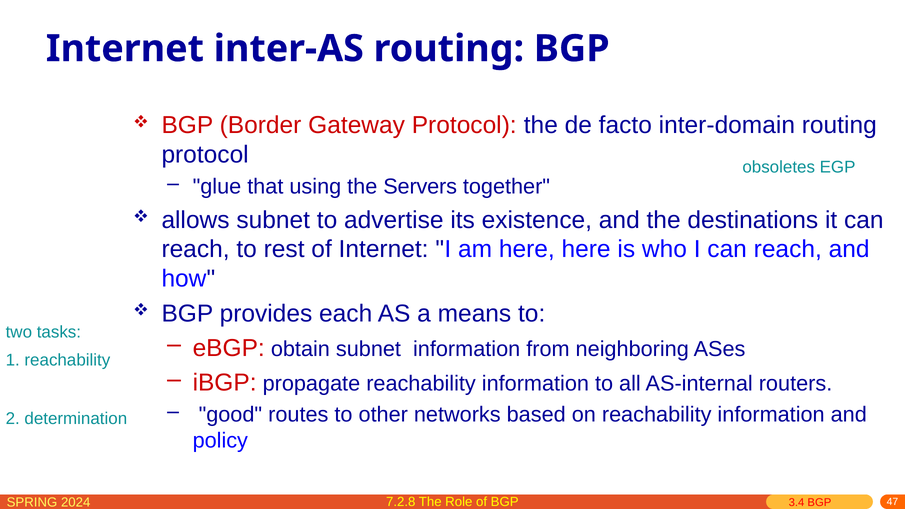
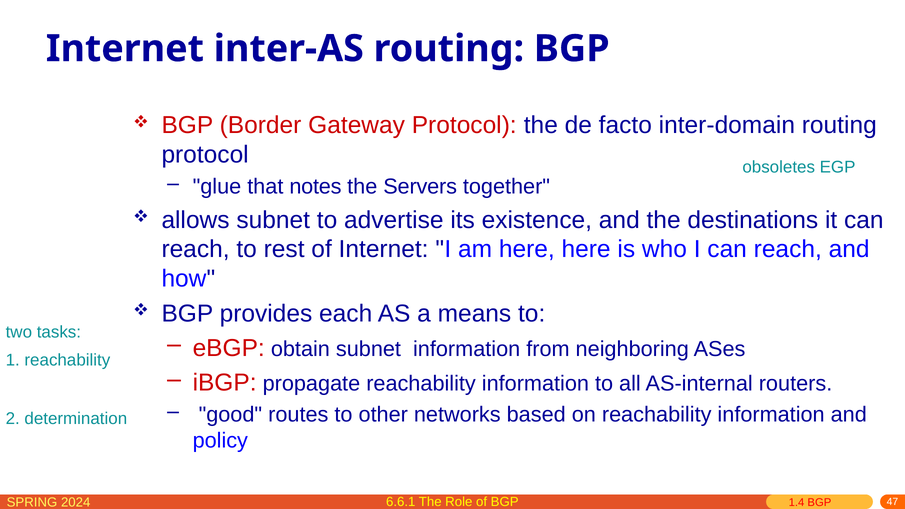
using: using -> notes (315, 187)
7.2.8: 7.2.8 -> 6.6.1 (401, 502)
3.4: 3.4 -> 1.4 (797, 503)
